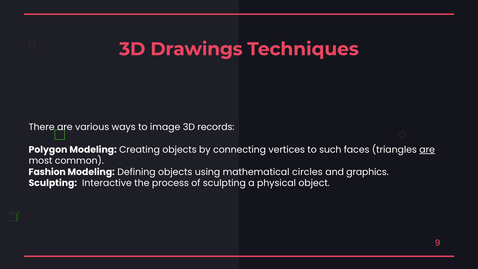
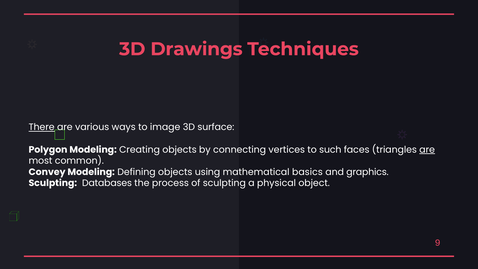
There underline: none -> present (42, 127)
records: records -> surface (216, 127)
Fashion: Fashion -> Convey (47, 172)
circles: circles -> basics (307, 172)
Interactive: Interactive -> Databases (107, 183)
